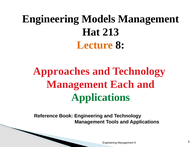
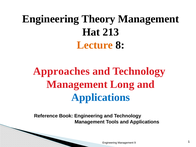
Models: Models -> Theory (98, 19)
Each: Each -> Long (122, 84)
Applications colour: green -> blue (101, 97)
